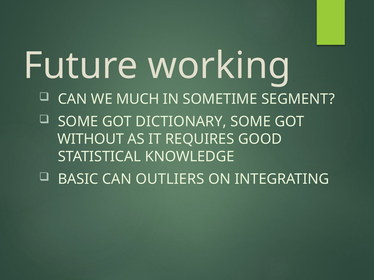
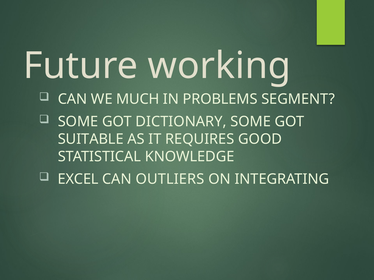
SOMETIME: SOMETIME -> PROBLEMS (220, 99)
WITHOUT: WITHOUT -> SUITABLE (91, 139)
BASIC: BASIC -> EXCEL (78, 179)
